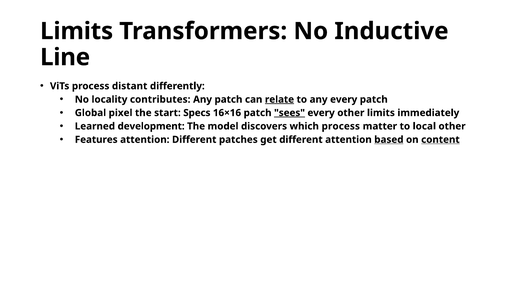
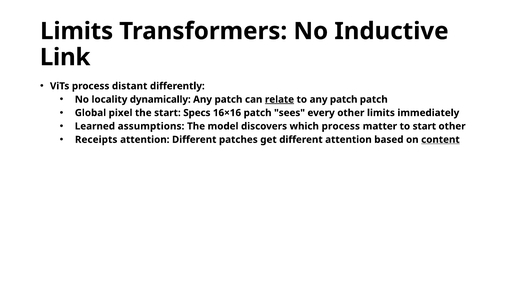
Line: Line -> Link (65, 57)
contributes: contributes -> dynamically (160, 99)
to any every: every -> patch (344, 99)
sees underline: present -> none (290, 113)
development: development -> assumptions (151, 126)
to local: local -> start (424, 126)
Features: Features -> Receipts (96, 140)
based underline: present -> none (389, 140)
